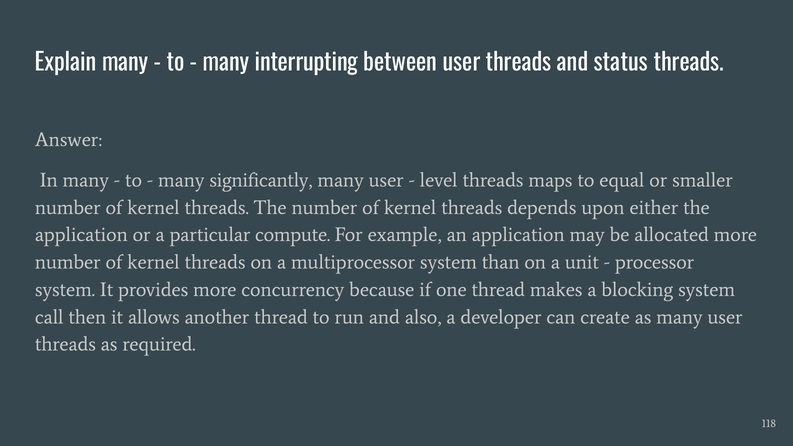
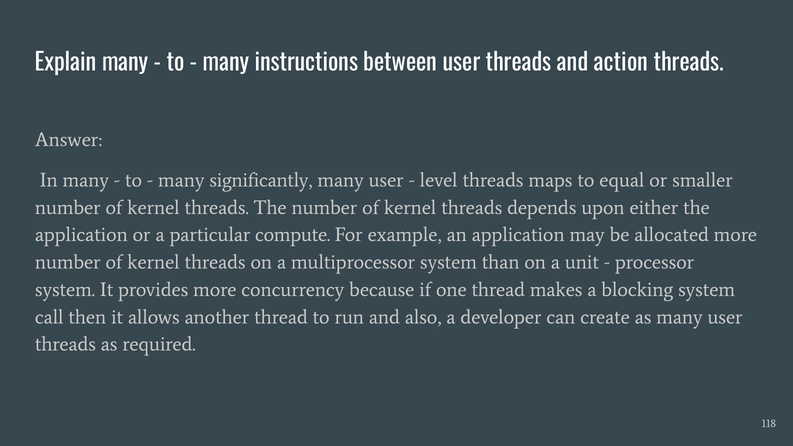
interrupting: interrupting -> instructions (306, 63)
status: status -> action (621, 63)
